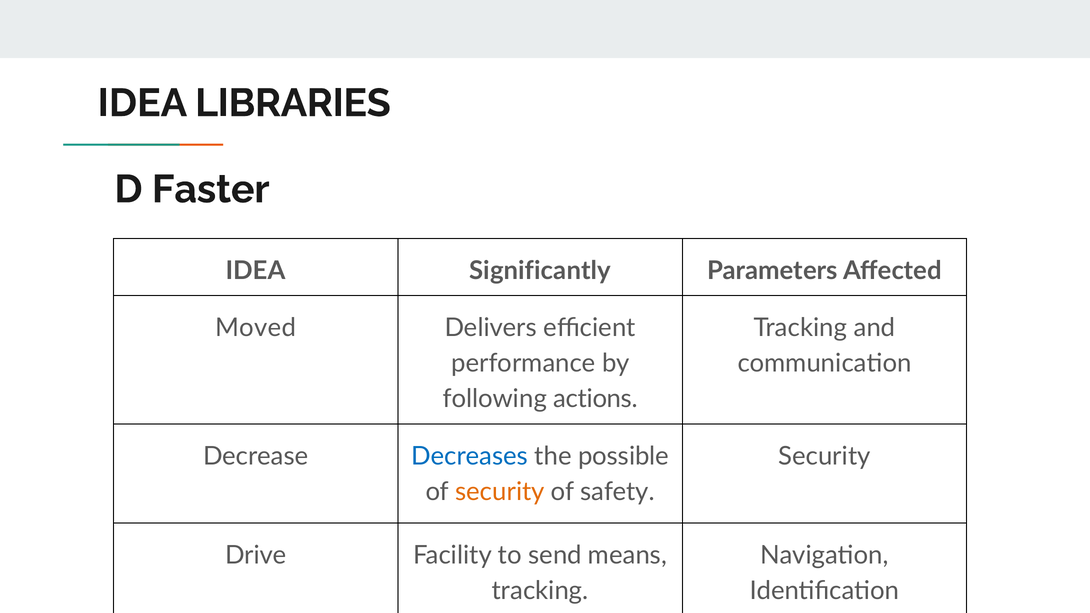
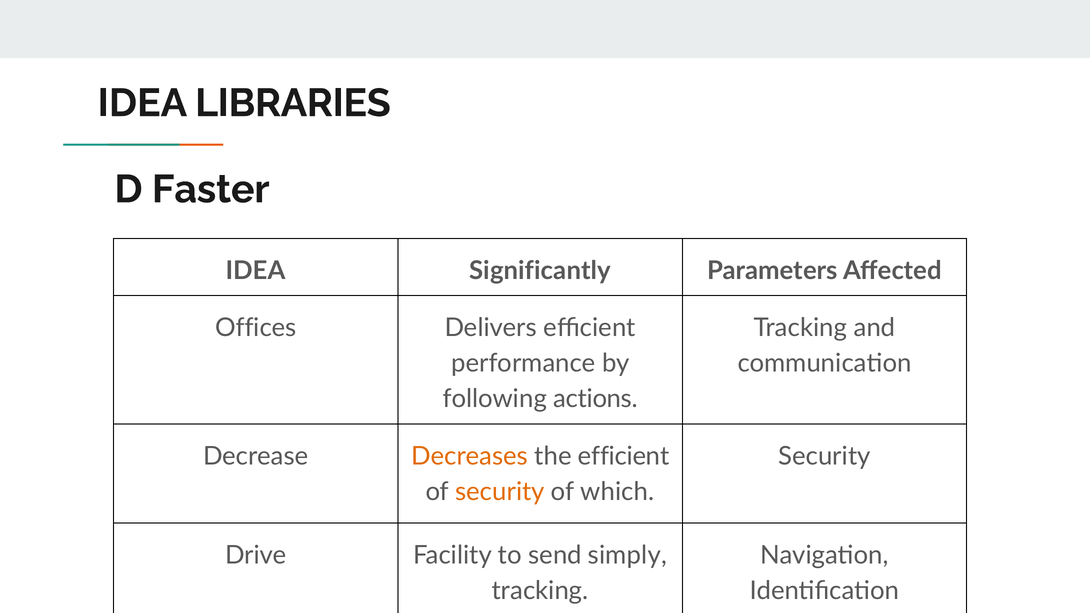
Moved: Moved -> Offices (256, 328)
Decreases colour: blue -> orange (470, 456)
the possible: possible -> efficient (624, 456)
safety: safety -> which (617, 492)
means: means -> simply (627, 556)
